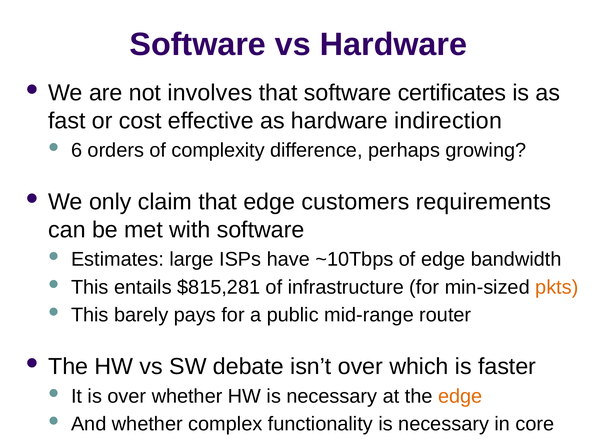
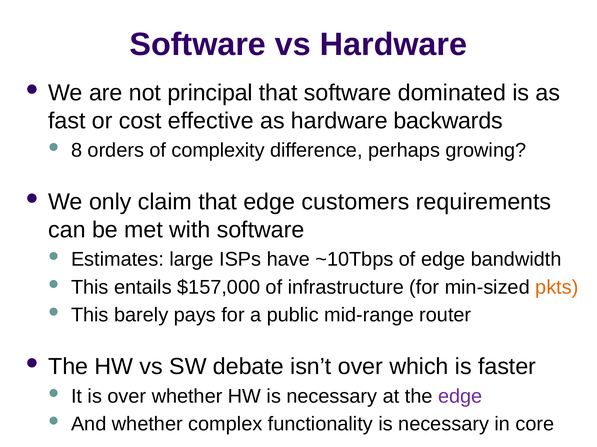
involves: involves -> principal (210, 93)
certificates: certificates -> dominated (452, 93)
indirection: indirection -> backwards (448, 121)
6: 6 -> 8 (77, 151)
$815,281: $815,281 -> $157,000 (219, 288)
edge colour: orange -> purple (460, 397)
